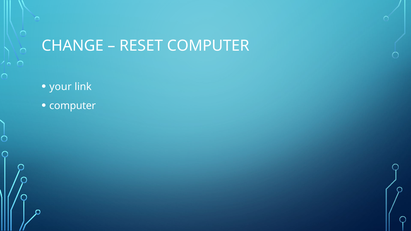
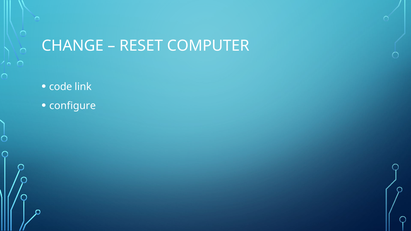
your: your -> code (61, 87)
computer: computer -> configure (73, 106)
